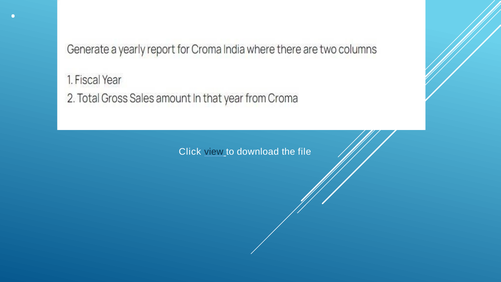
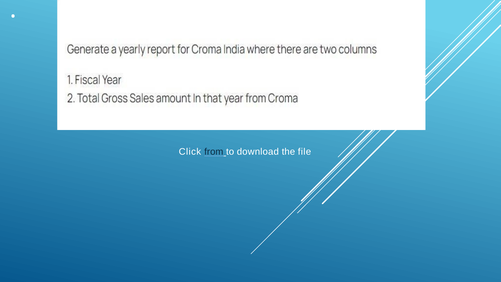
view: view -> from (214, 152)
